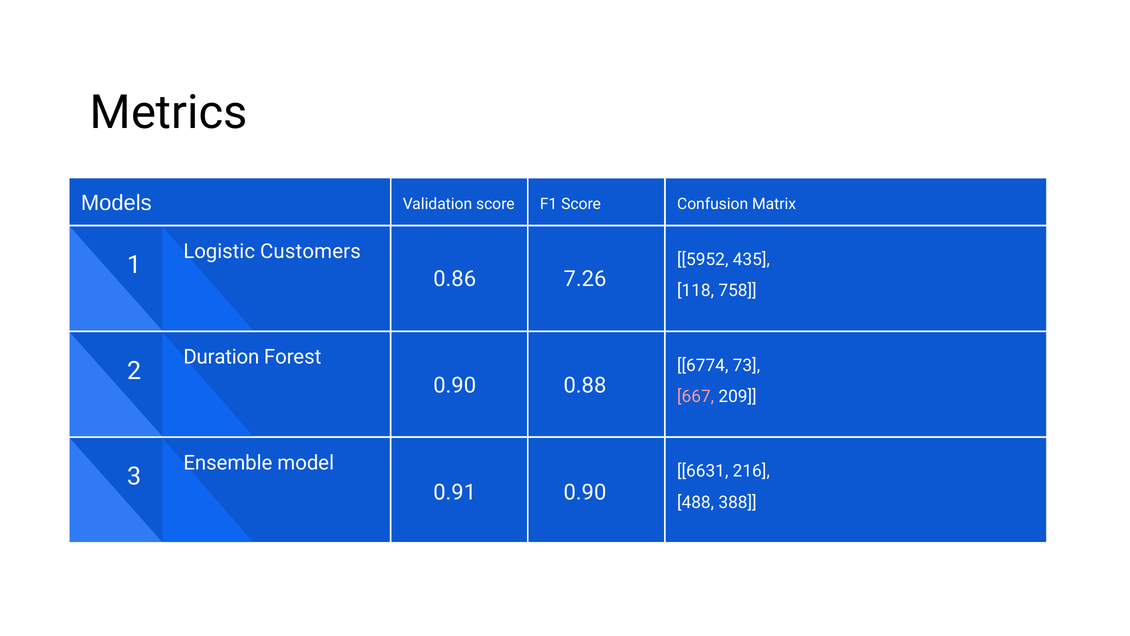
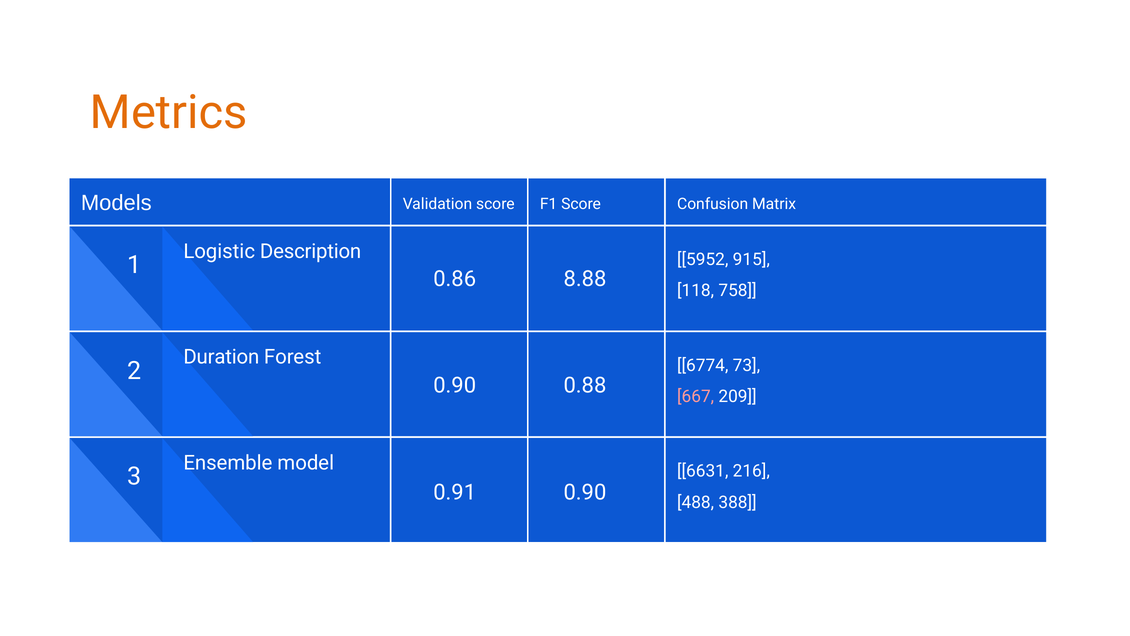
Metrics colour: black -> orange (169, 112)
Customers: Customers -> Description (311, 251)
435: 435 -> 915 (751, 259)
7.26: 7.26 -> 8.88 (585, 279)
